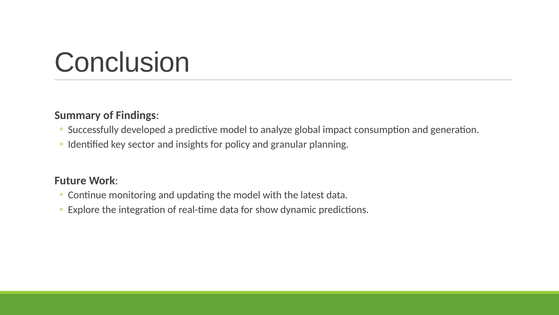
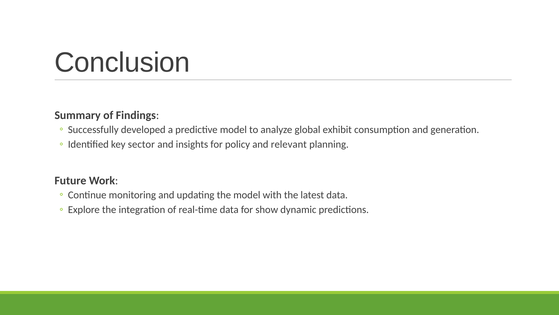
impact: impact -> exhibit (337, 129)
granular: granular -> relevant (289, 144)
